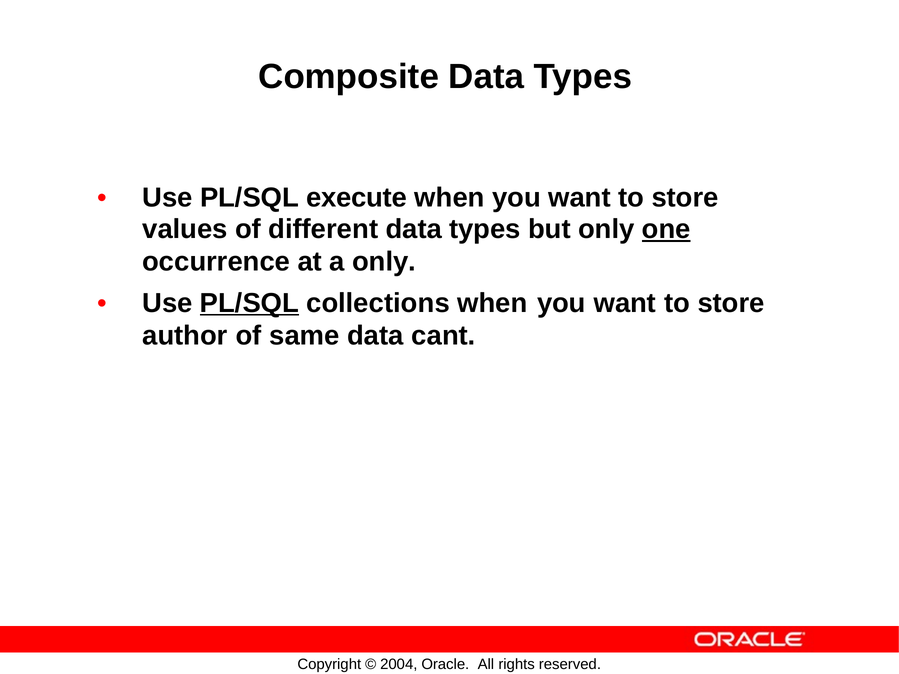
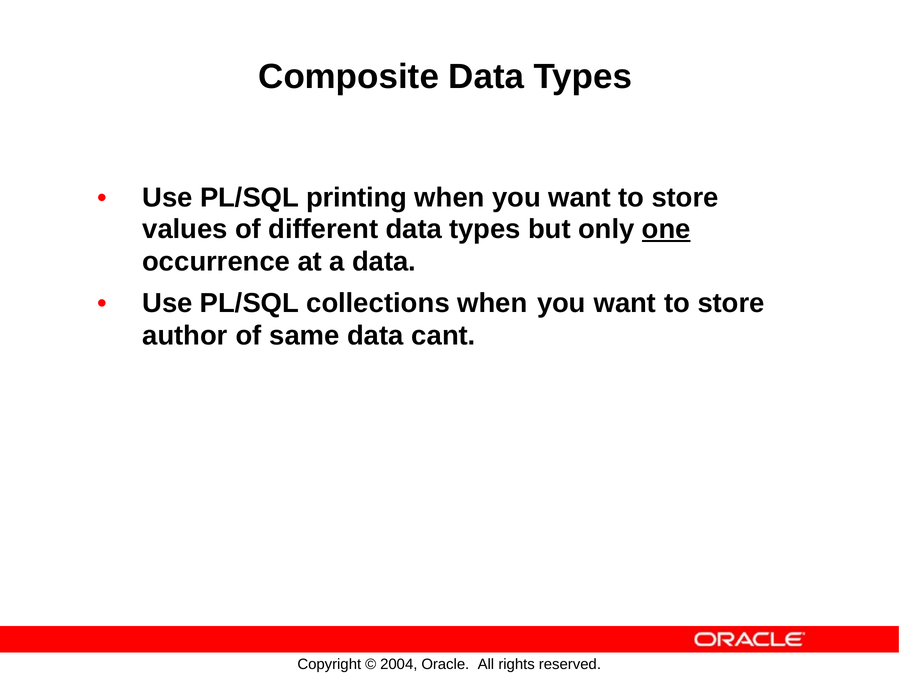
execute: execute -> printing (357, 198)
a only: only -> data (384, 262)
PL/SQL underline: present -> none (249, 303)
